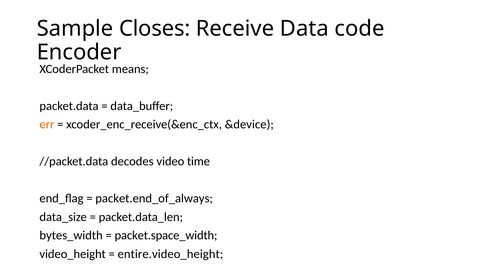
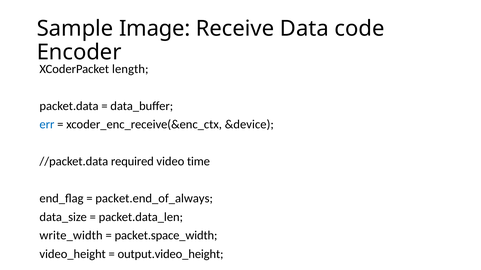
Closes: Closes -> Image (155, 29)
means: means -> length (130, 69)
err colour: orange -> blue (47, 125)
decodes: decodes -> required (132, 162)
bytes_width: bytes_width -> write_width (71, 236)
entire.video_height: entire.video_height -> output.video_height (171, 254)
